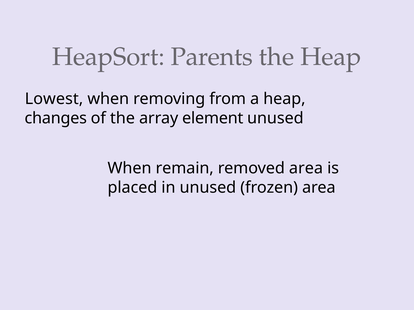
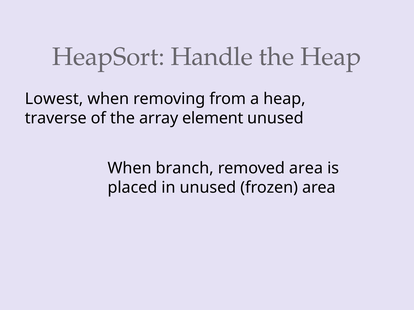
Parents: Parents -> Handle (212, 57)
changes: changes -> traverse (56, 118)
remain: remain -> branch (185, 169)
